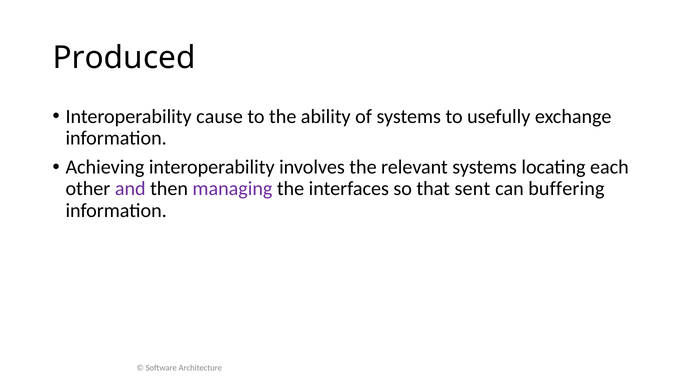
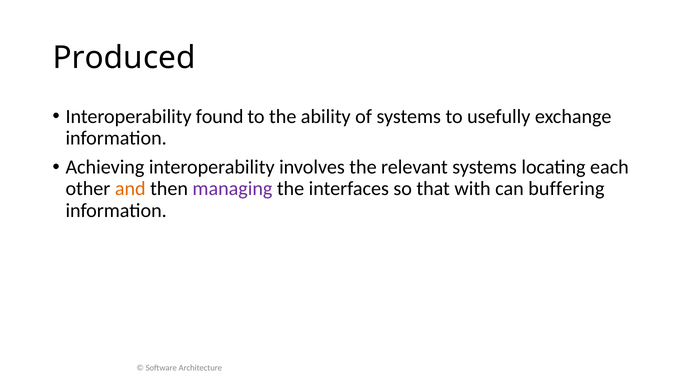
cause: cause -> found (220, 117)
and colour: purple -> orange (130, 189)
sent: sent -> with (473, 189)
